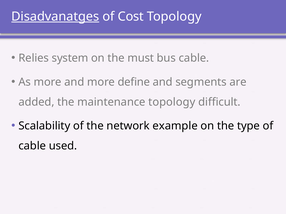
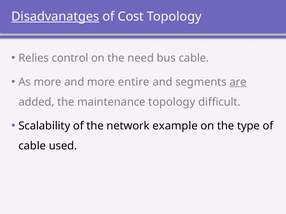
system: system -> control (70, 58)
must: must -> need (141, 58)
define: define -> entire (134, 82)
are underline: none -> present (238, 82)
